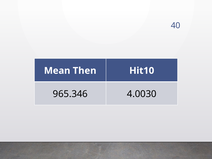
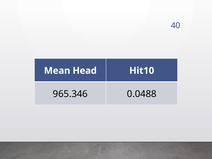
Then: Then -> Head (85, 71)
4.0030: 4.0030 -> 0.0488 (142, 94)
